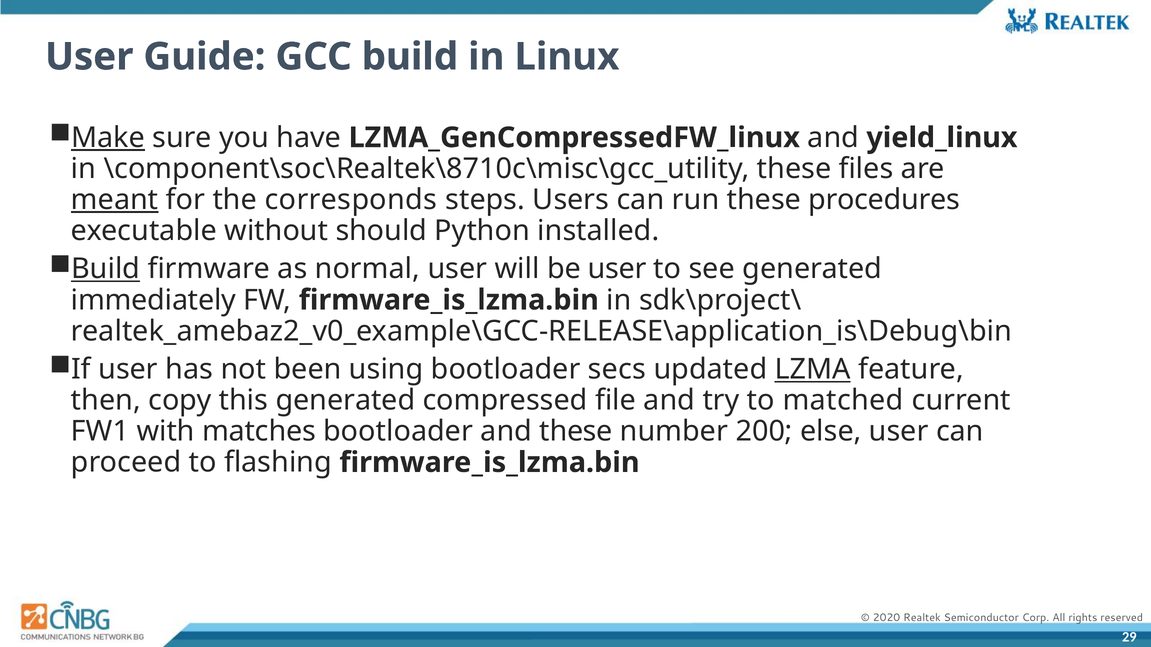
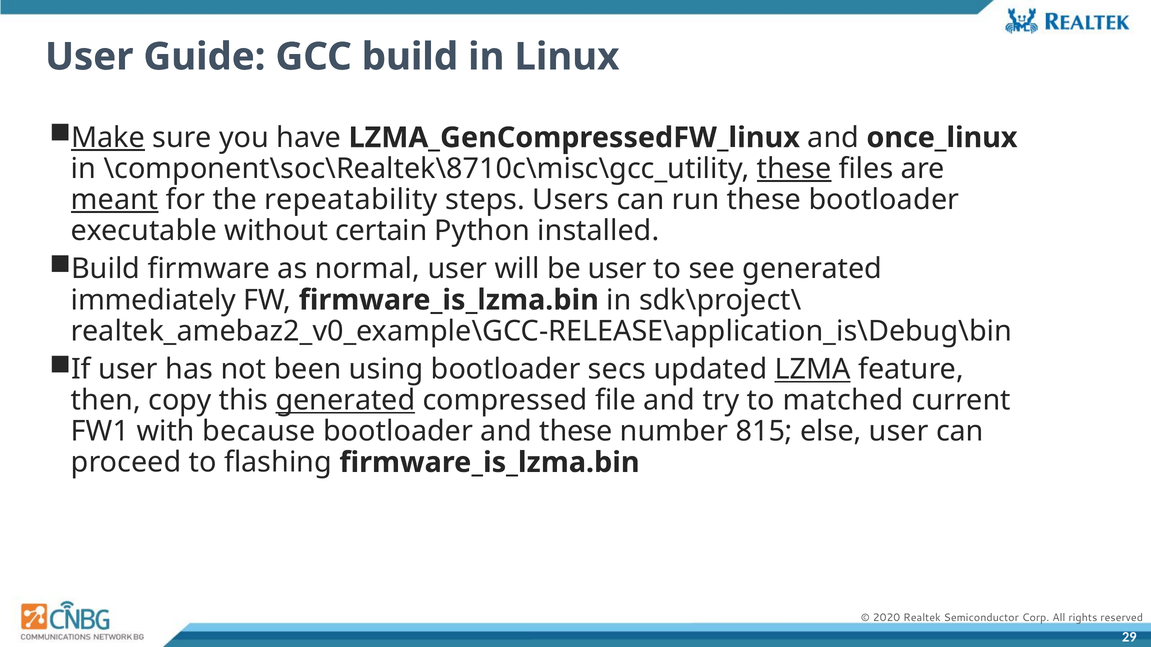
yield_linux: yield_linux -> once_linux (942, 138)
these underline: none -> present (794, 169)
corresponds: corresponds -> repeatability (351, 200)
these procedures: procedures -> bootloader (884, 200)
should: should -> certain (381, 231)
Build underline: present -> none (106, 269)
generated underline: none -> present (345, 401)
matches: matches -> because (259, 432)
200: 200 -> 815 (764, 432)
